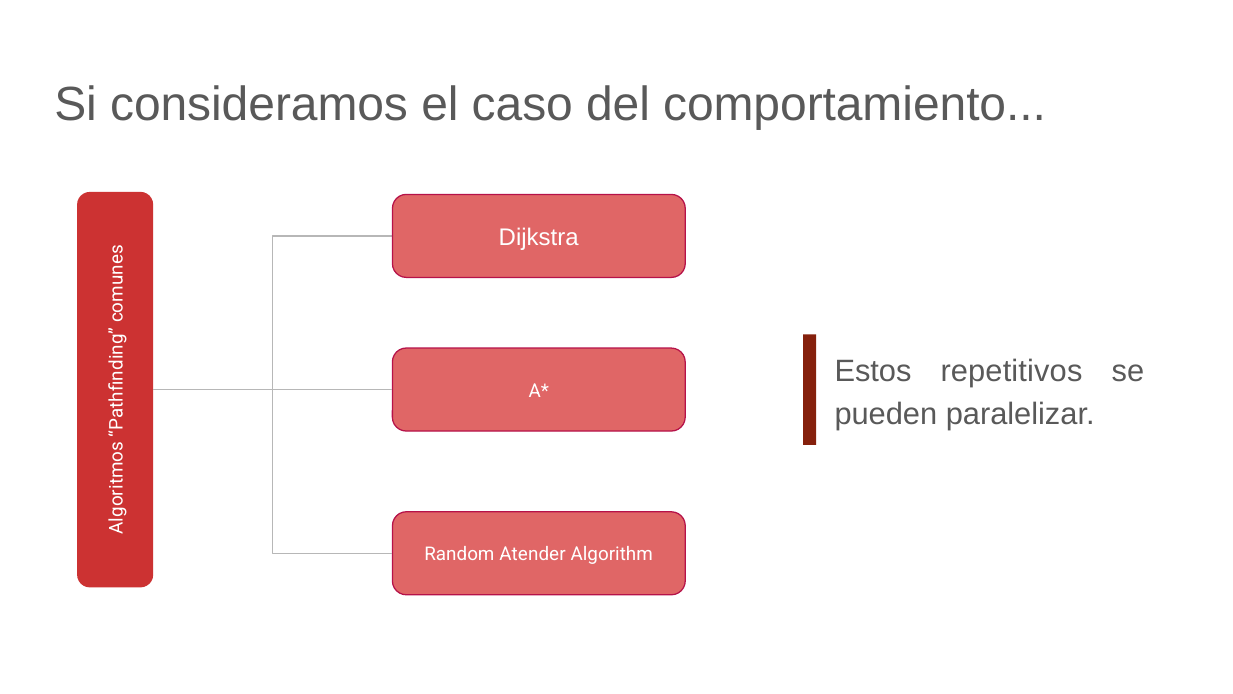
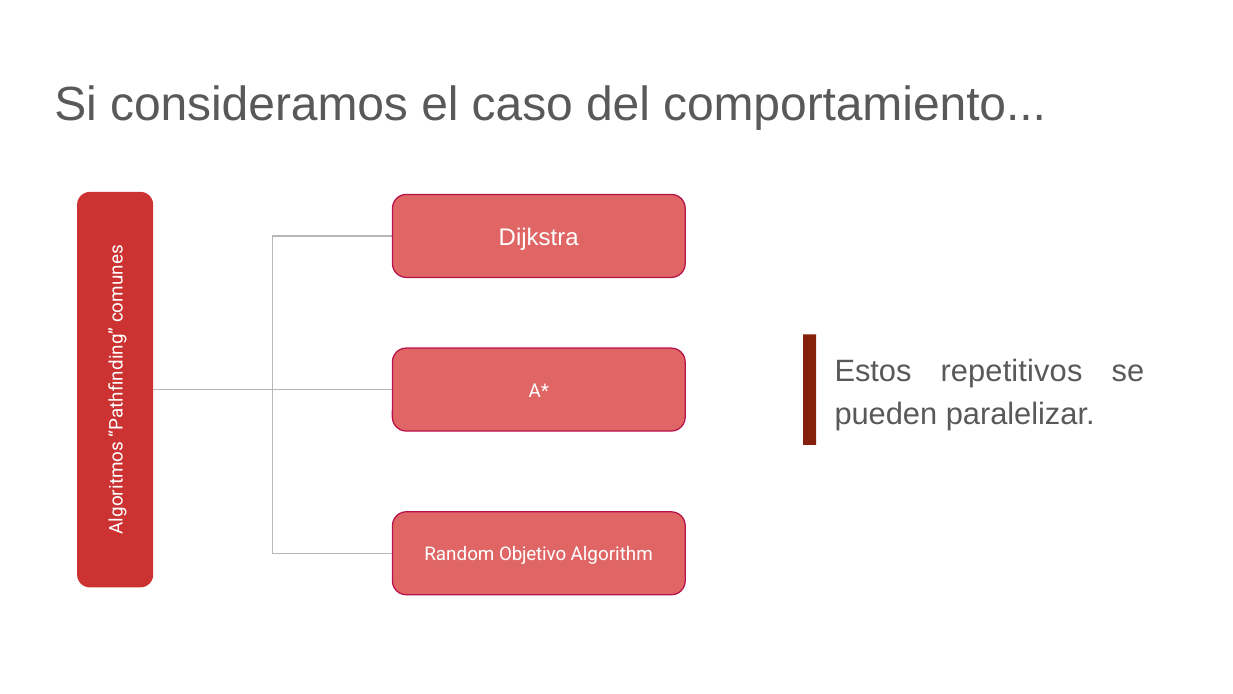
Atender: Atender -> Objetivo (533, 554)
